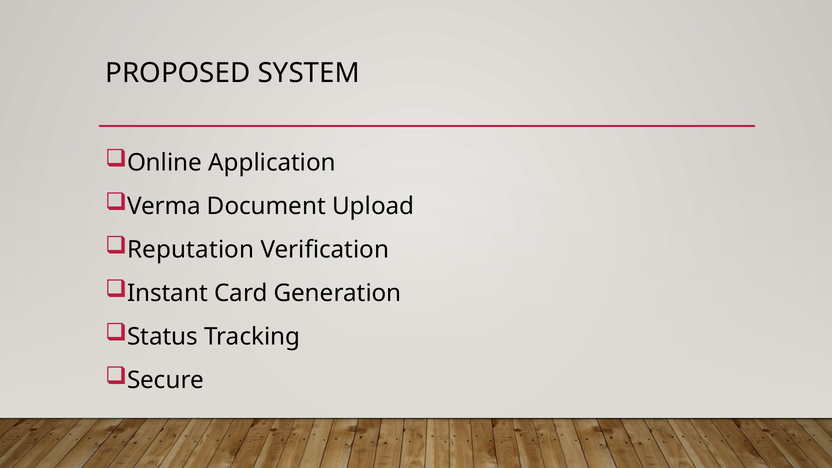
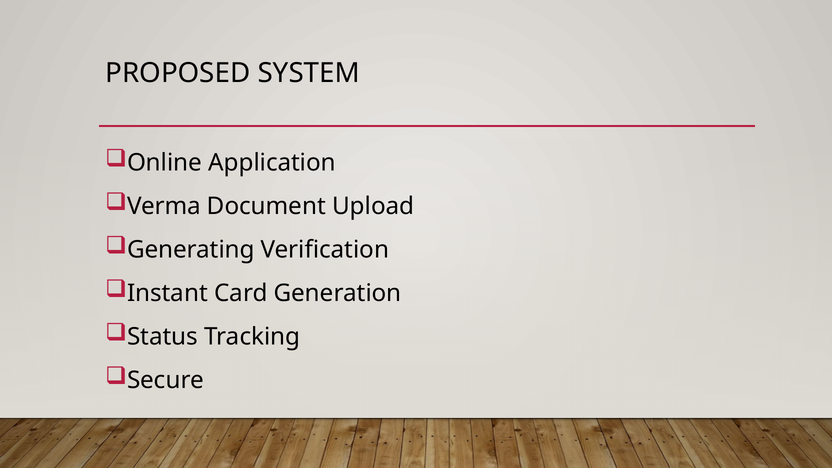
Reputation: Reputation -> Generating (191, 250)
